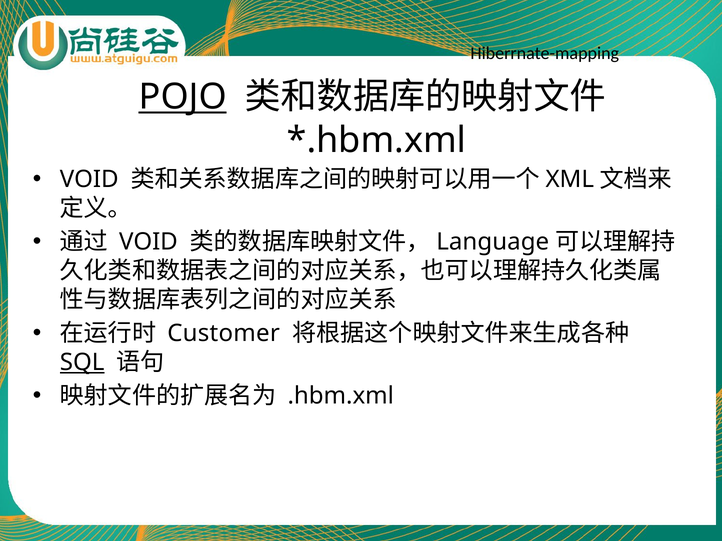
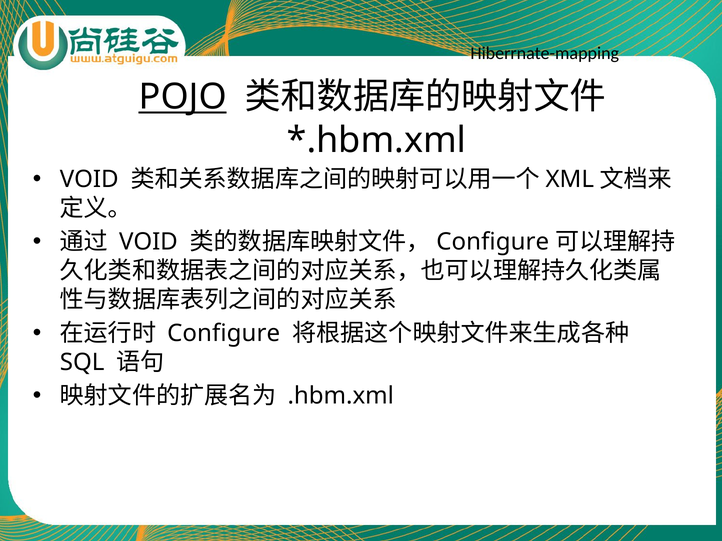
Language: Language -> Configure (493, 242)
Customer: Customer -> Configure (224, 334)
SQL underline: present -> none (82, 363)
